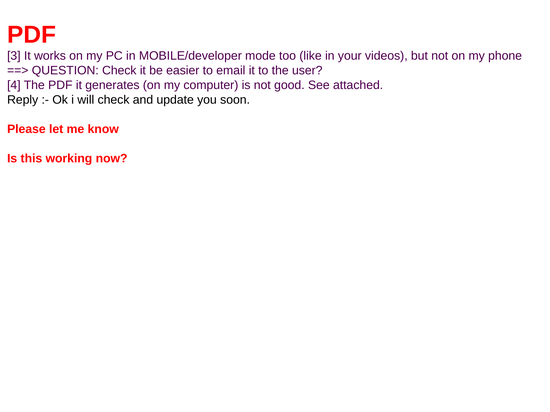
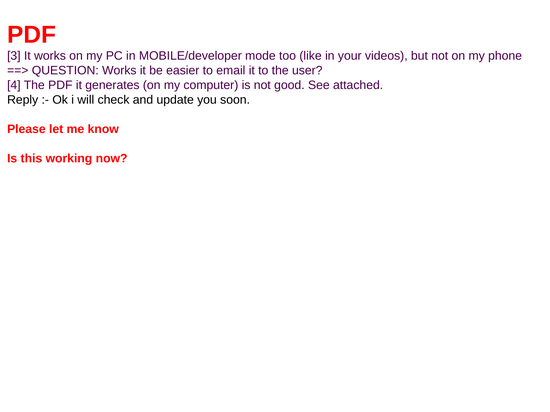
QUESTION Check: Check -> Works (119, 71)
